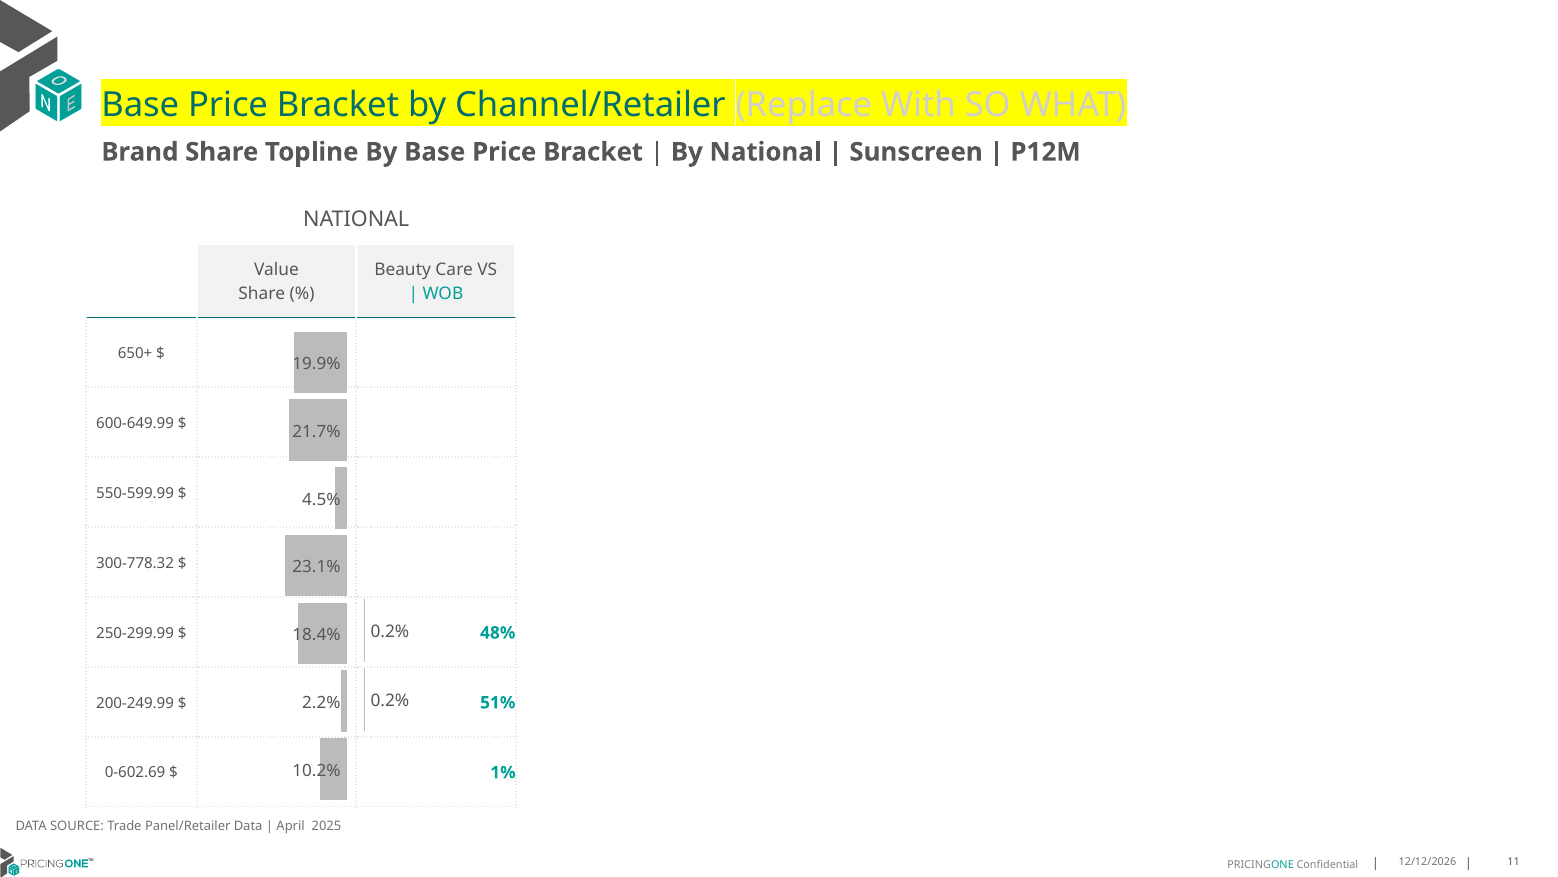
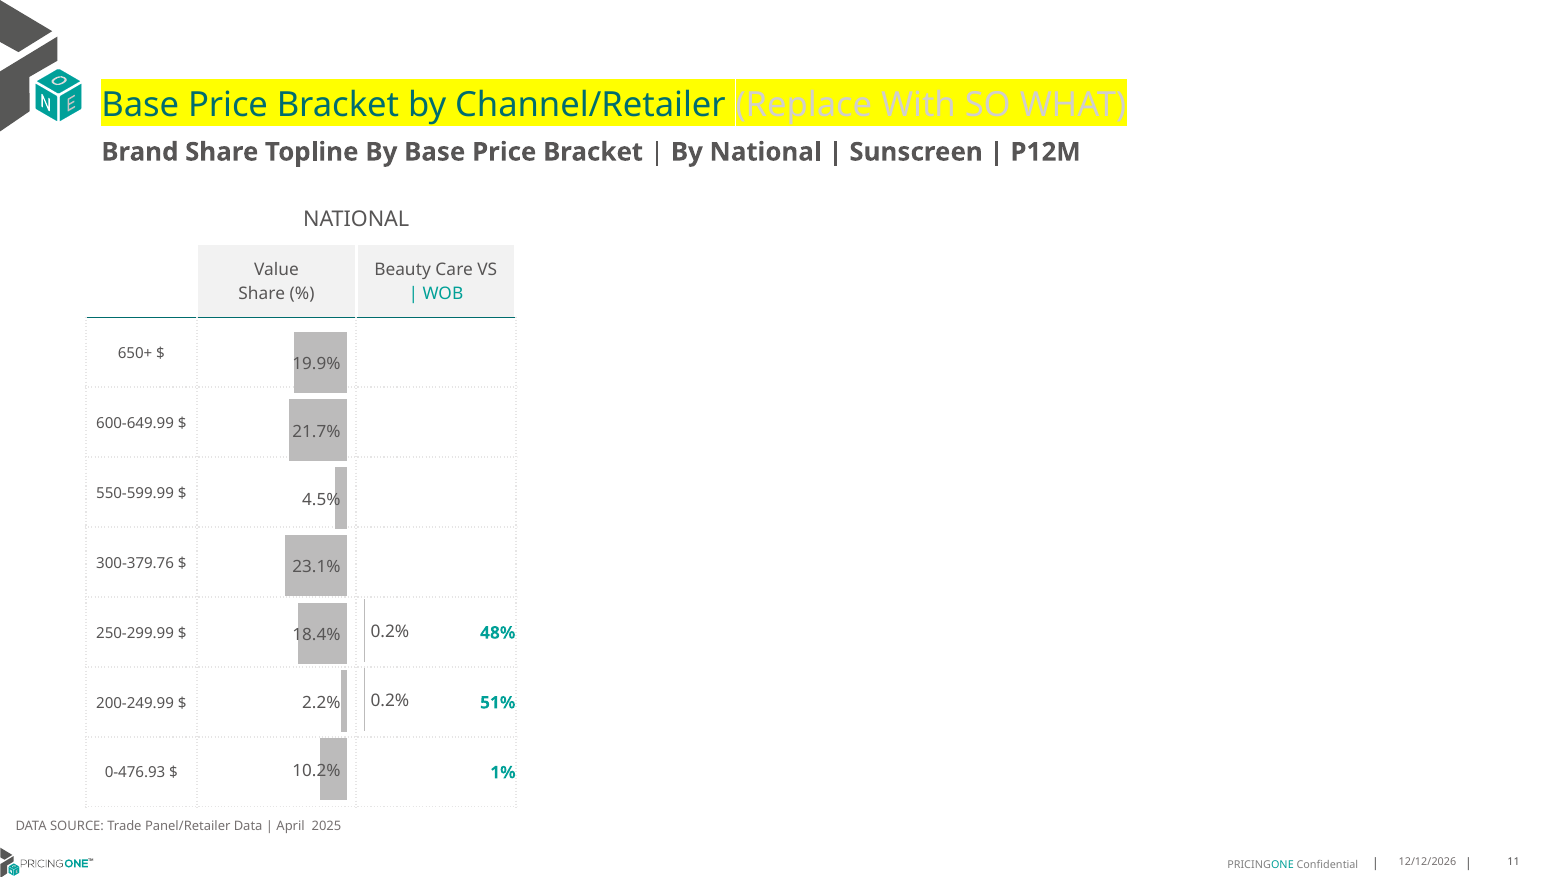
300-778.32: 300-778.32 -> 300-379.76 (135, 563)
0-602.69: 0-602.69 -> 0-476.93 (135, 772)
